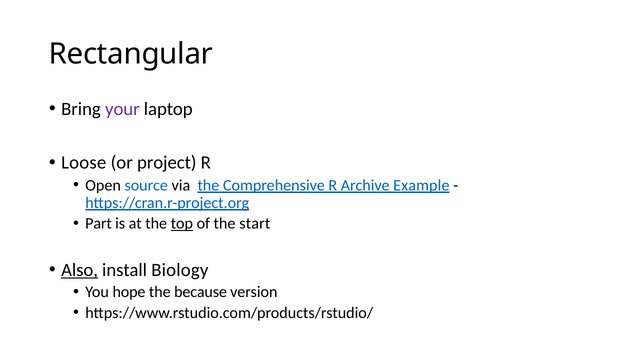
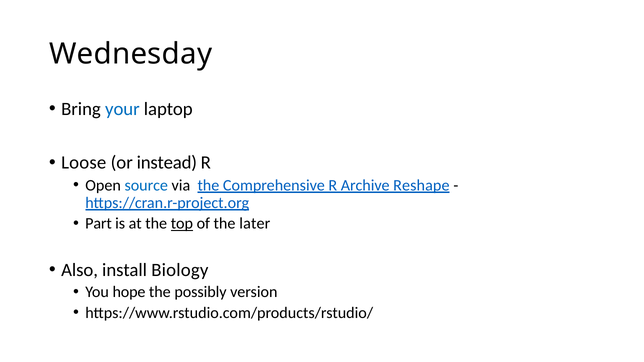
Rectangular: Rectangular -> Wednesday (131, 54)
your colour: purple -> blue (122, 109)
project: project -> instead (167, 163)
Example: Example -> Reshape (421, 185)
start: start -> later (255, 224)
Also underline: present -> none (80, 270)
because: because -> possibly (201, 292)
